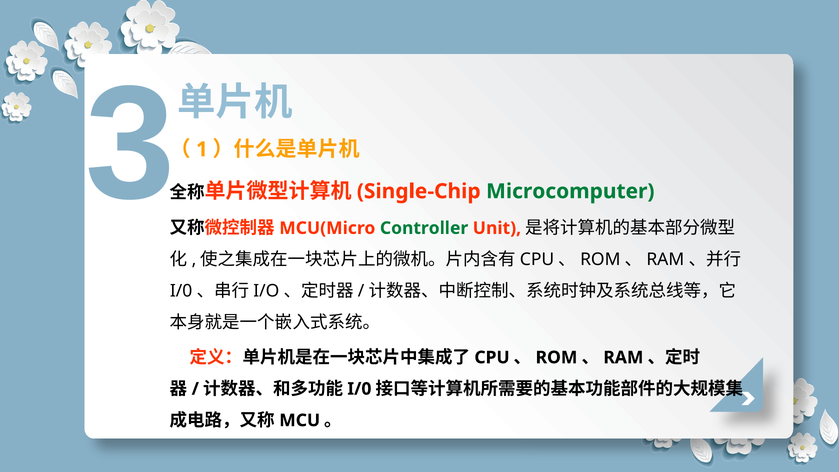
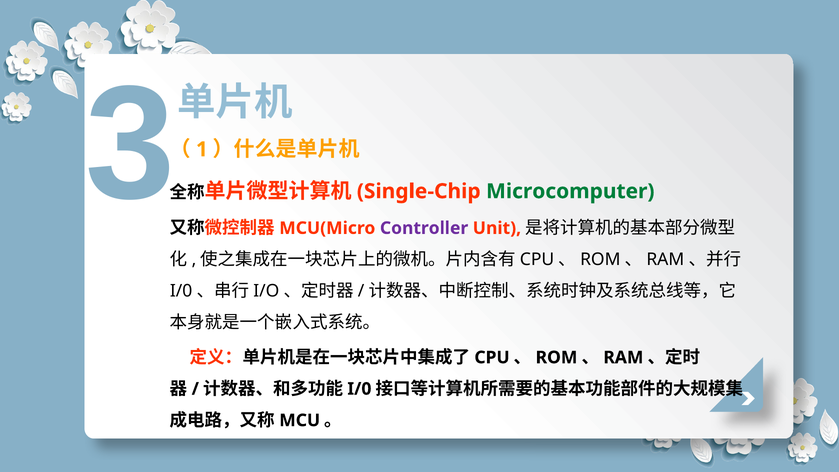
Controller colour: green -> purple (424, 228)
